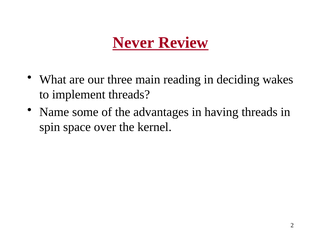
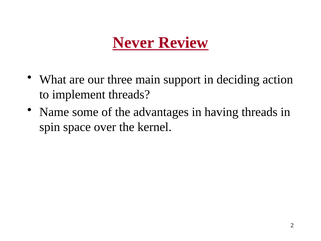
reading: reading -> support (182, 80)
wakes: wakes -> action (278, 80)
